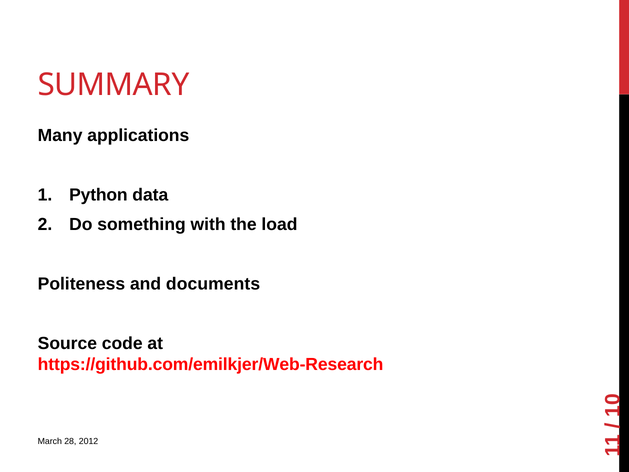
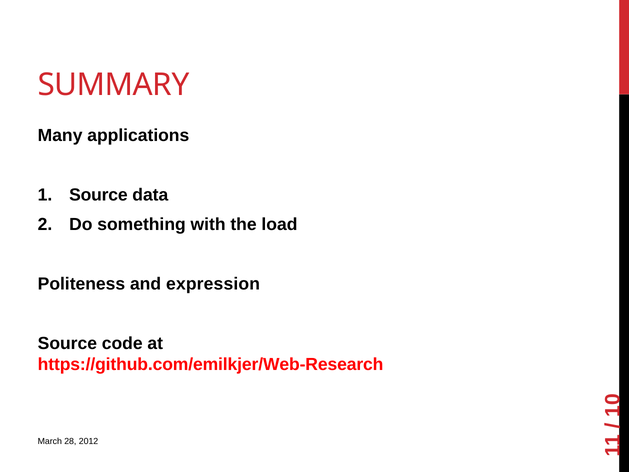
Python: Python -> Source (98, 195)
documents: documents -> expression (213, 284)
